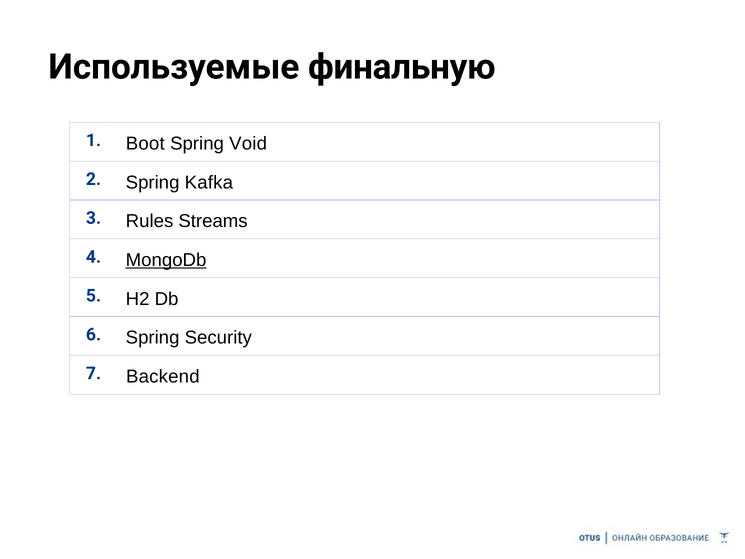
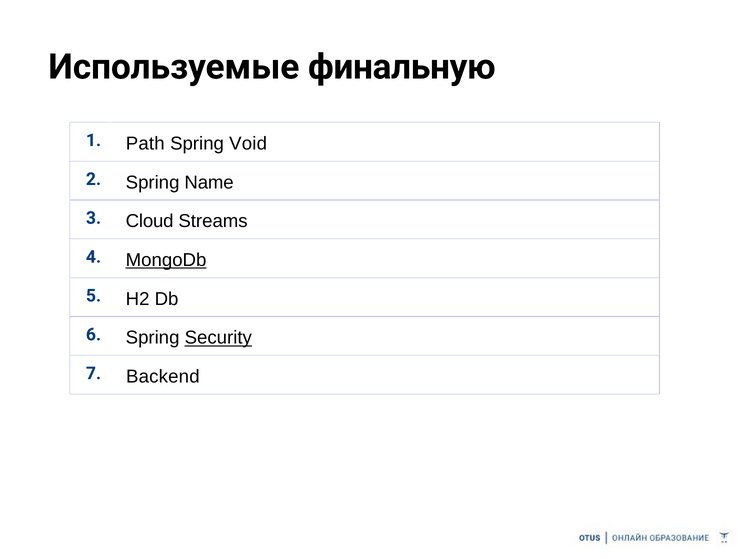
Boot: Boot -> Path (145, 143)
Kafka: Kafka -> Name (209, 182)
Rules: Rules -> Cloud (150, 221)
Security underline: none -> present (218, 338)
